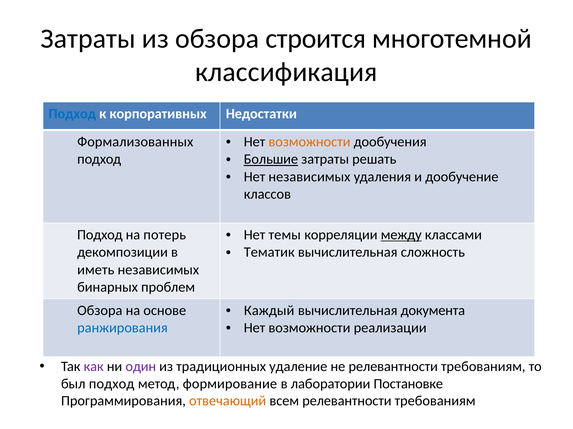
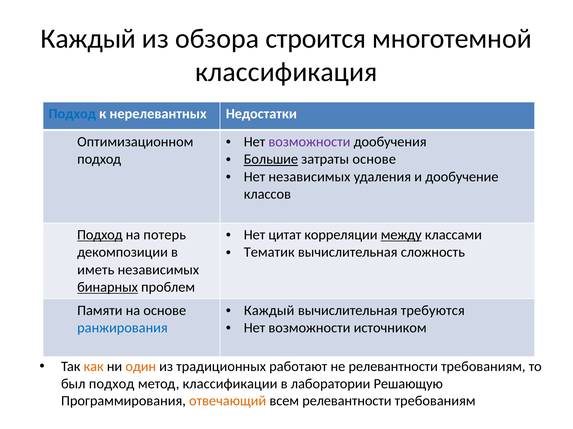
Затраты: Затраты -> Каждый (88, 39)
корпоративных: корпоративных -> нерелевантных (158, 114)
возможности colour: orange -> purple (309, 142)
Формализованных: Формализованных -> Оптимизационном (135, 142)
затраты решать: решать -> основе (374, 160)
темы: темы -> цитат (285, 235)
Подход underline: none -> present (100, 235)
бинарных underline: none -> present (108, 288)
документа: документа -> требуются (433, 311)
Обзора: Обзора -> Памяти (100, 311)
реализации: реализации -> источником (390, 328)
как colour: purple -> orange (94, 367)
один colour: purple -> orange (141, 367)
удаление: удаление -> работают (298, 367)
формирование: формирование -> классификации (230, 384)
Постановке: Постановке -> Решающую (408, 384)
